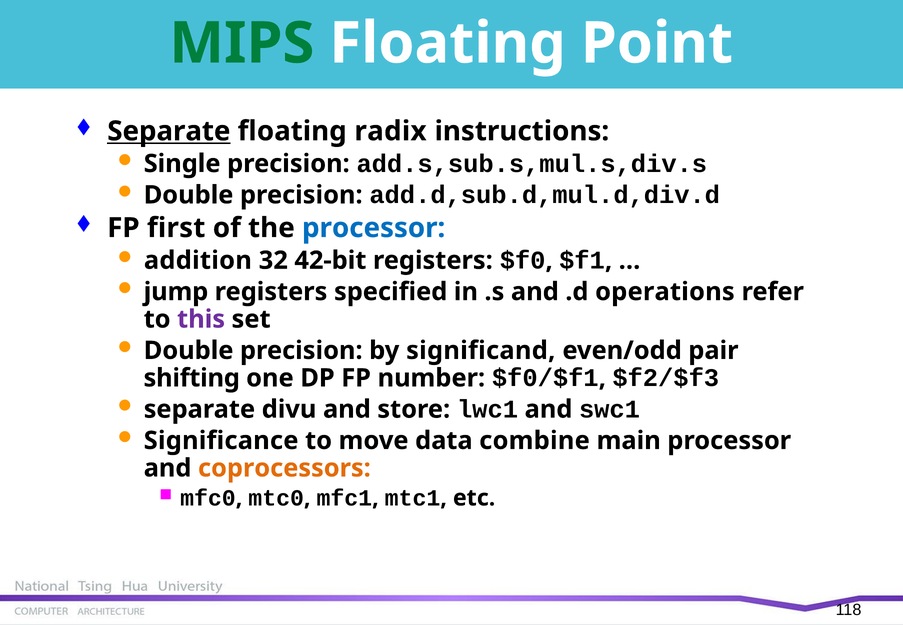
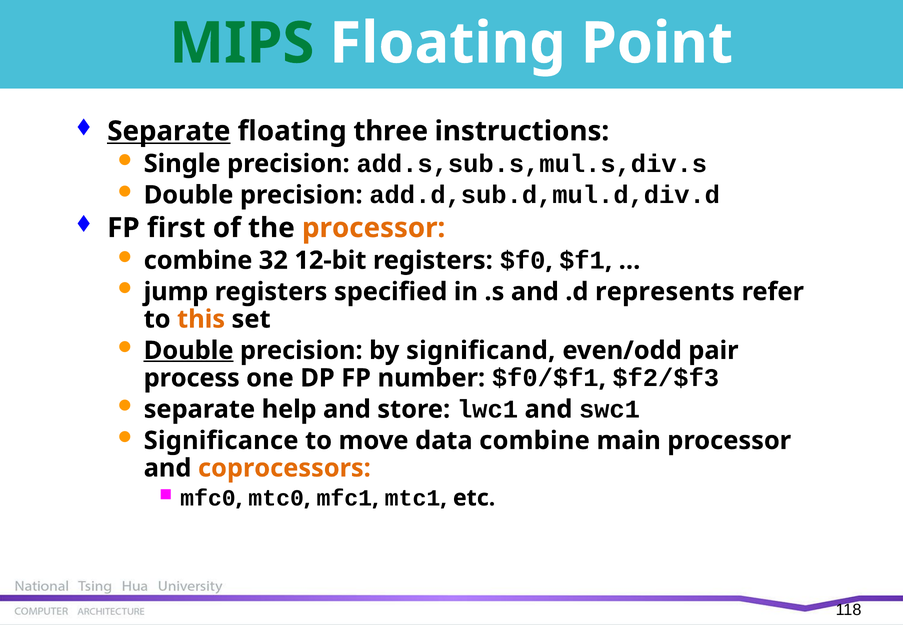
radix: radix -> three (391, 131)
processor colour: blue -> orange (374, 228)
addition: addition -> combine (198, 260)
42-bit: 42-bit -> 12-bit (330, 260)
operations: operations -> represents (665, 292)
this colour: purple -> orange (201, 319)
Double underline: none -> present (189, 351)
shifting: shifting -> process (192, 378)
divu: divu -> help (289, 409)
